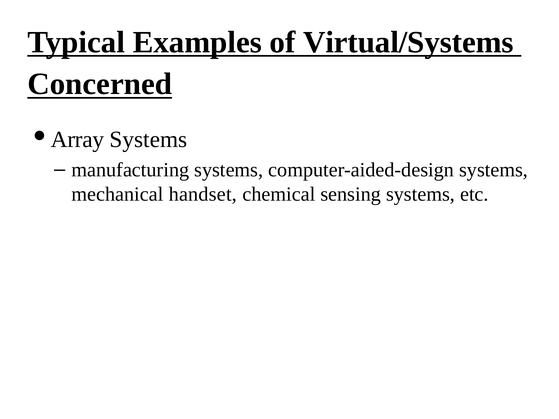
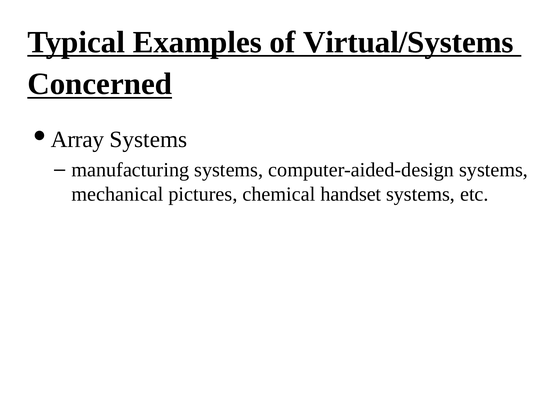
handset: handset -> pictures (203, 194)
sensing: sensing -> handset (351, 194)
